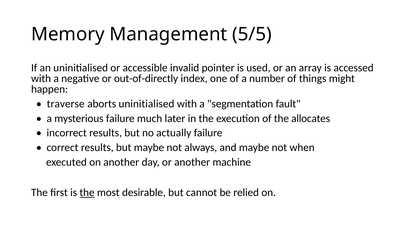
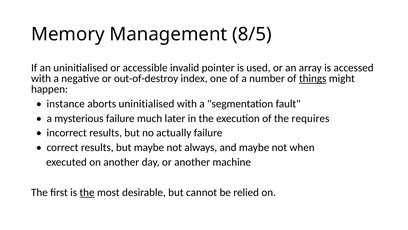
5/5: 5/5 -> 8/5 (252, 34)
out-of-directly: out-of-directly -> out-of-destroy (146, 78)
things underline: none -> present (313, 78)
traverse: traverse -> instance (66, 104)
allocates: allocates -> requires (311, 118)
